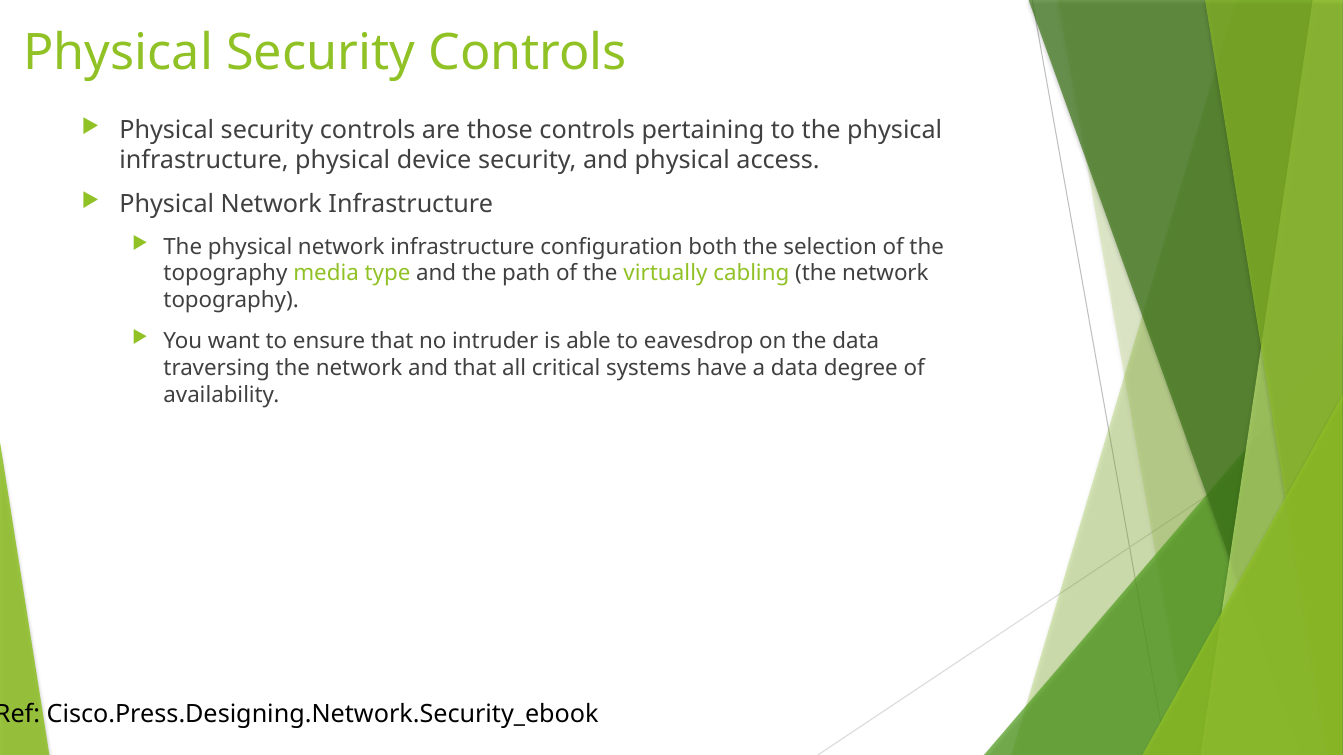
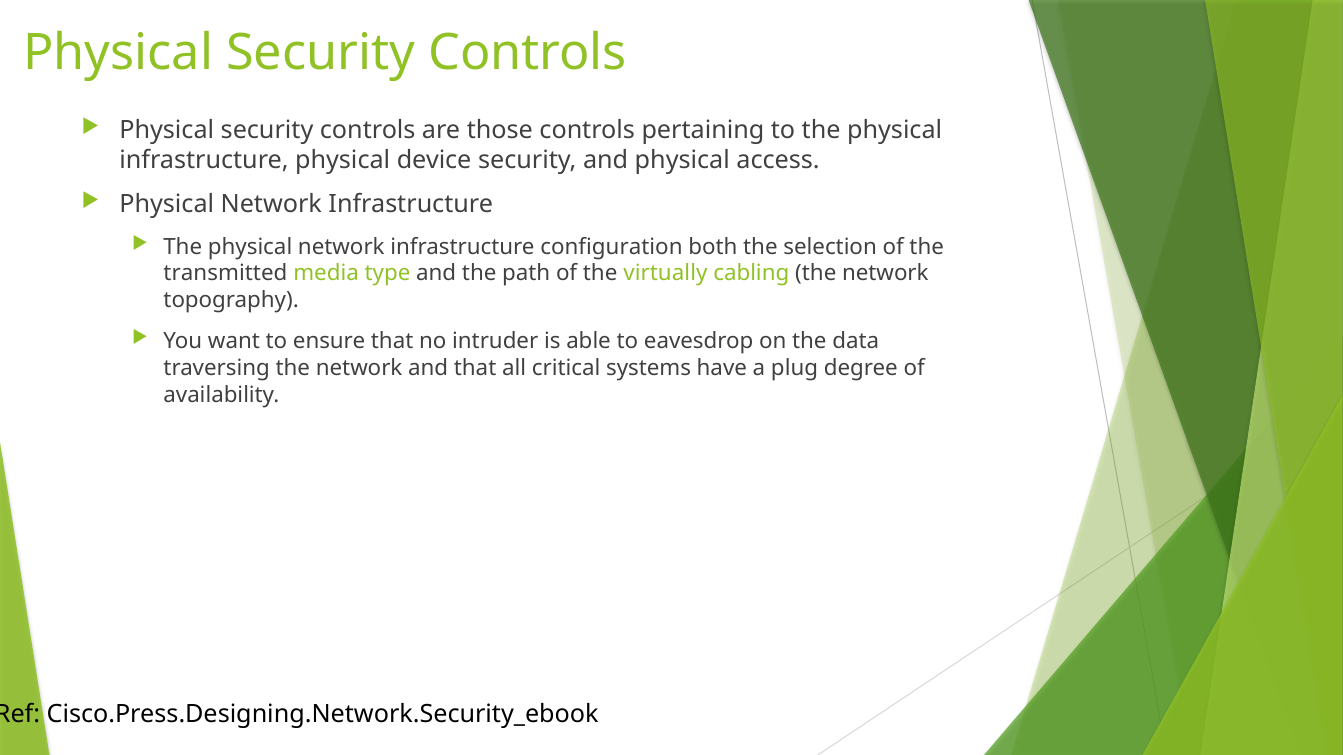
topography: topography -> transmitted (225, 274)
a data: data -> plug (795, 368)
